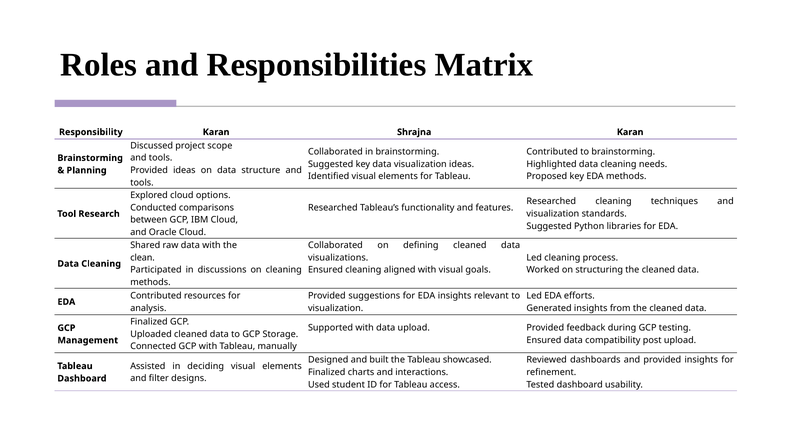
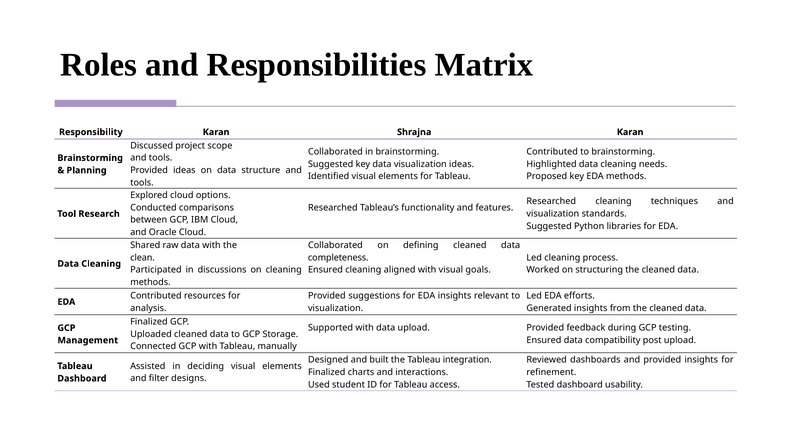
visualizations: visualizations -> completeness (338, 258)
showcased: showcased -> integration (467, 360)
